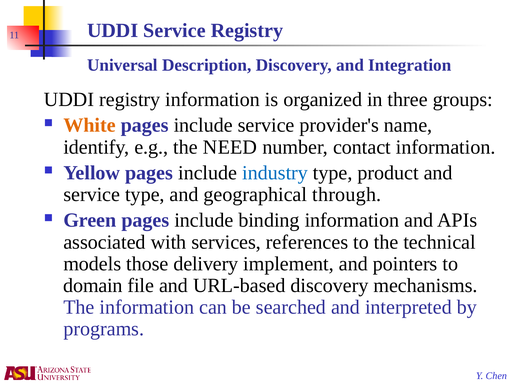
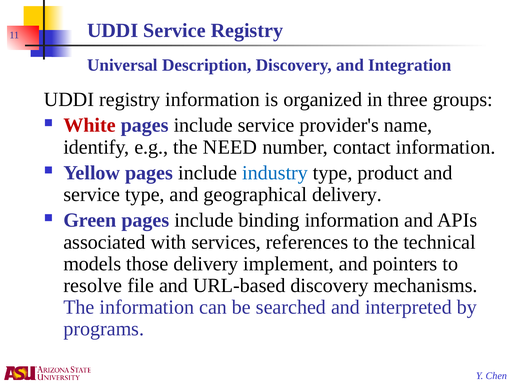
White colour: orange -> red (90, 125)
geographical through: through -> delivery (347, 194)
domain: domain -> resolve (93, 285)
